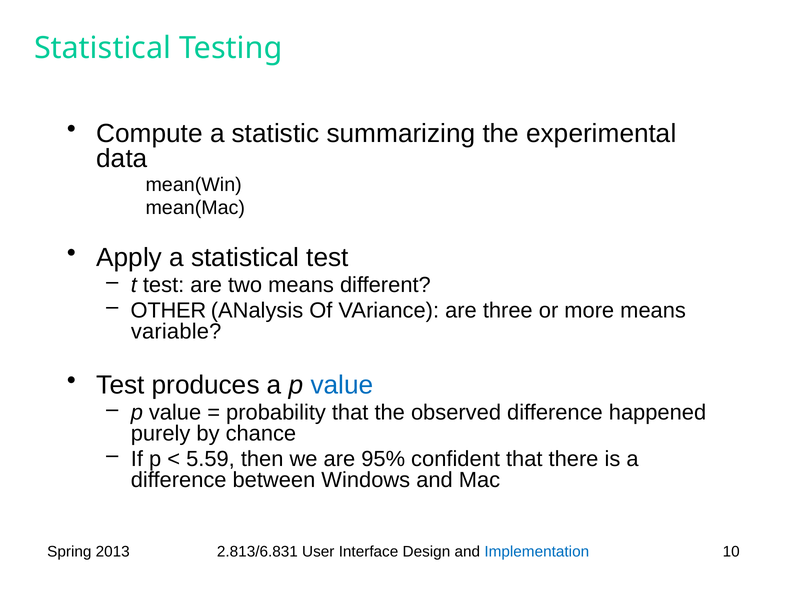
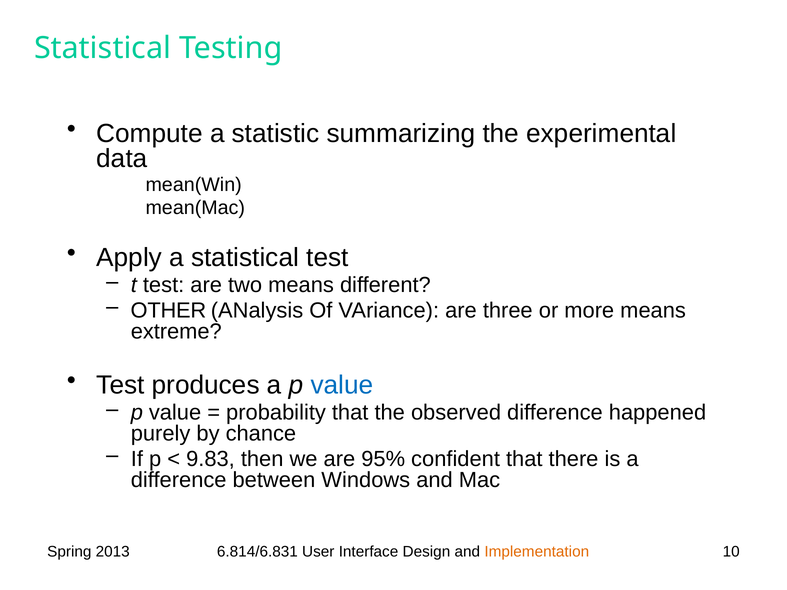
variable: variable -> extreme (176, 332)
5.59: 5.59 -> 9.83 (210, 459)
2.813/6.831: 2.813/6.831 -> 6.814/6.831 (257, 552)
Implementation colour: blue -> orange (537, 552)
